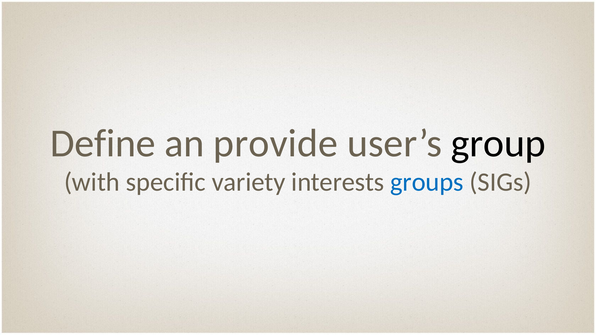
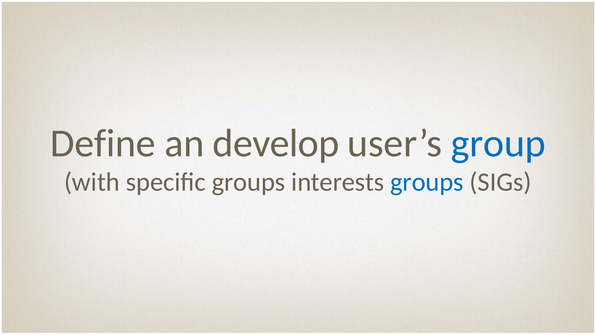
provide: provide -> develop (276, 144)
group colour: black -> blue (498, 144)
specific variety: variety -> groups (249, 182)
